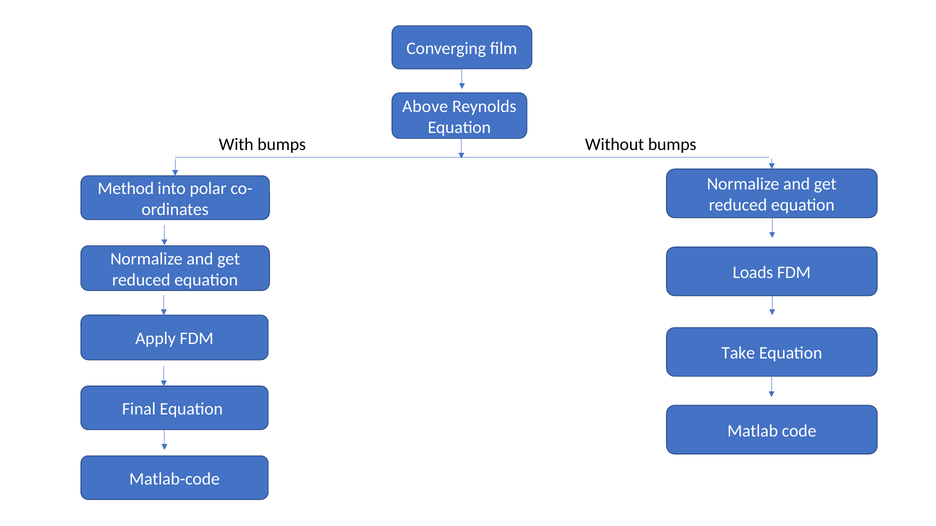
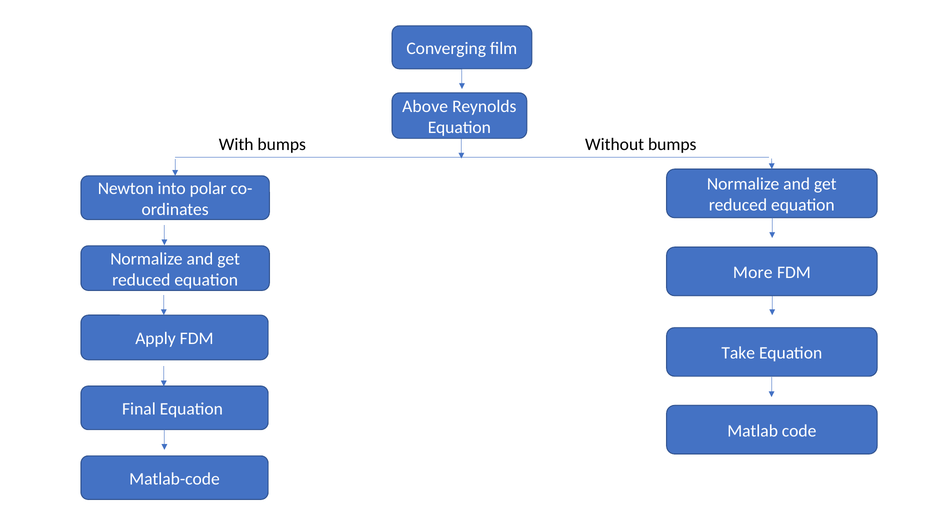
Method: Method -> Newton (126, 189)
Loads: Loads -> More (753, 273)
